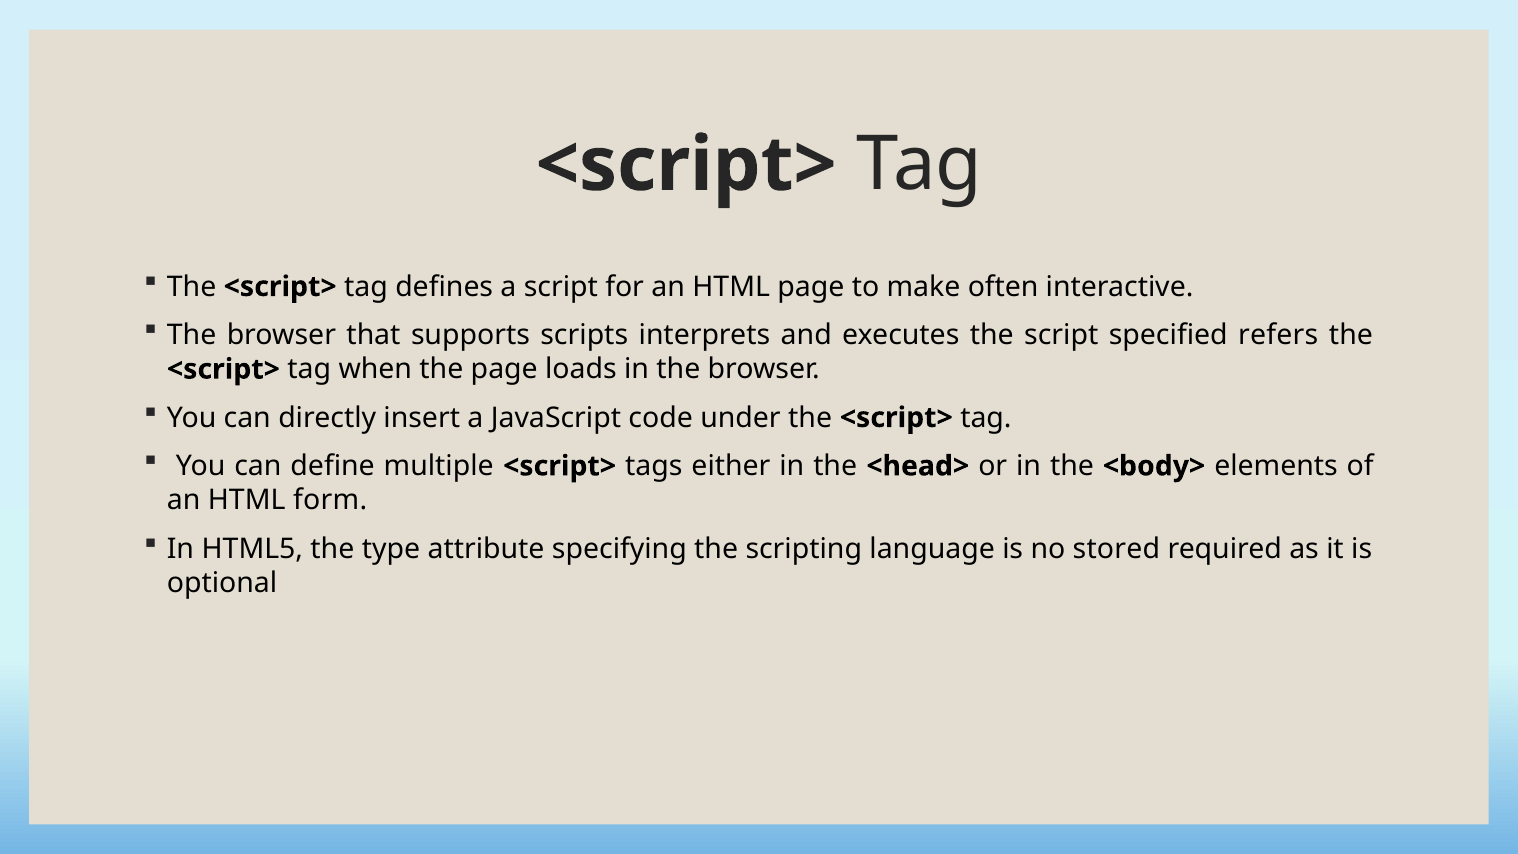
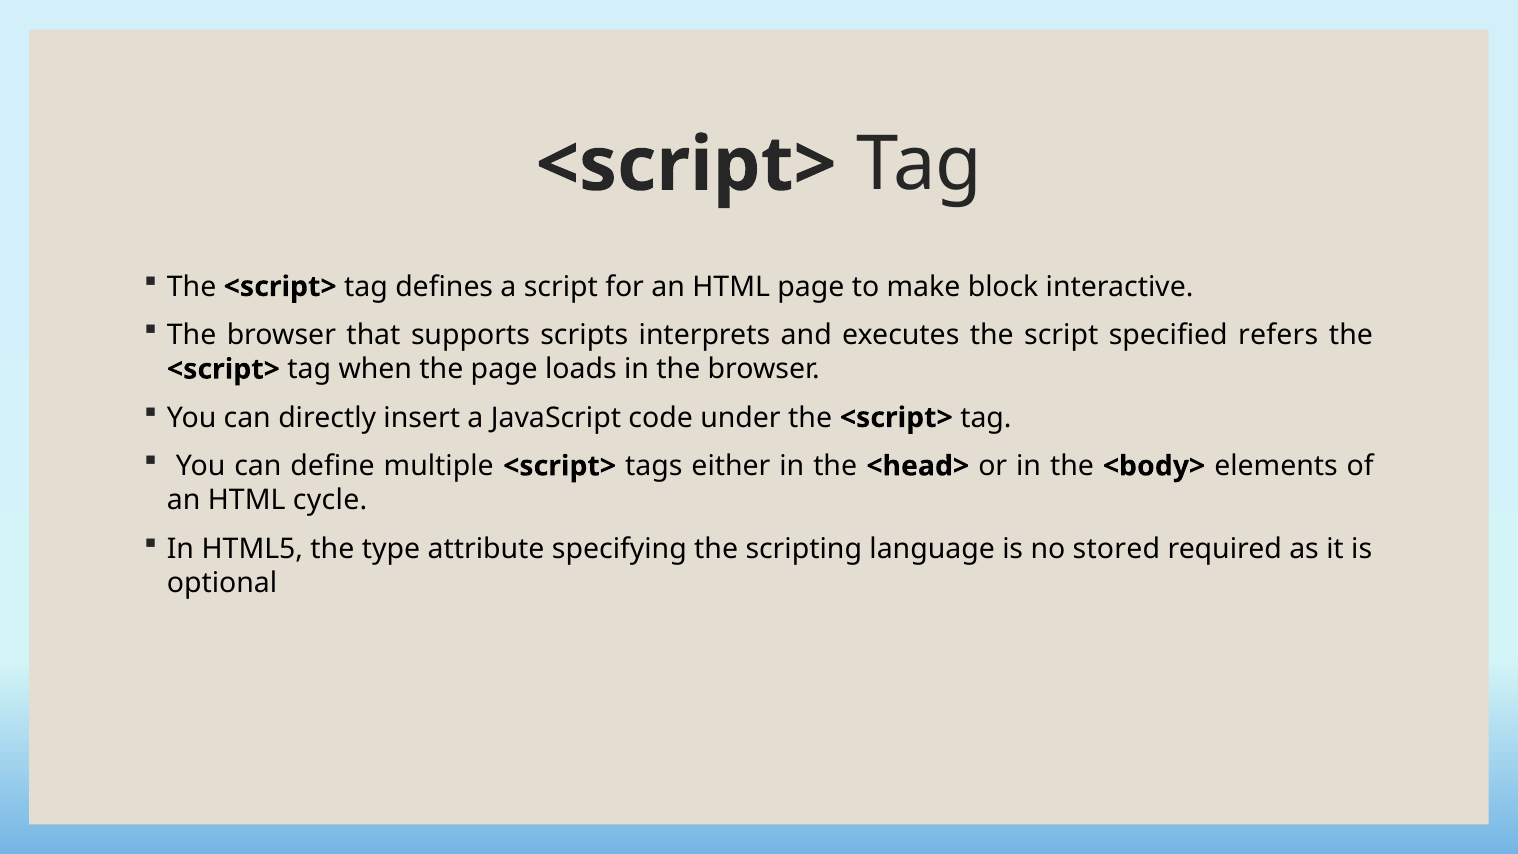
often: often -> block (1003, 287)
form: form -> cycle (330, 500)
